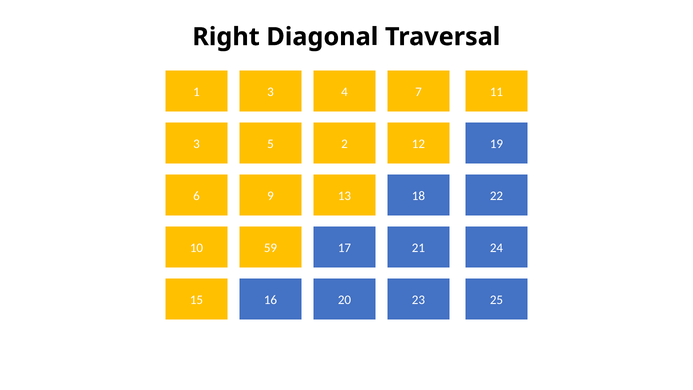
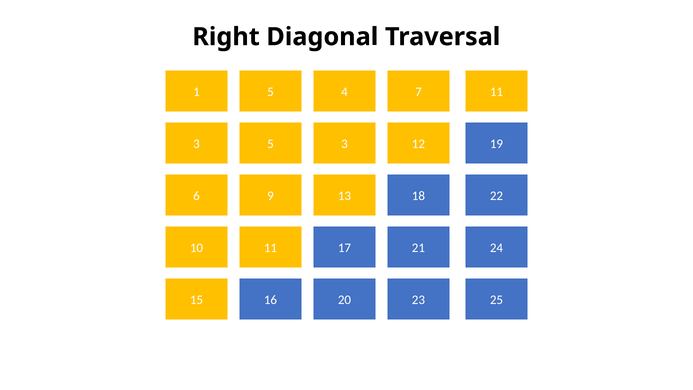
1 3: 3 -> 5 (270, 92)
5 2: 2 -> 3 (344, 144)
10 59: 59 -> 11 (270, 248)
